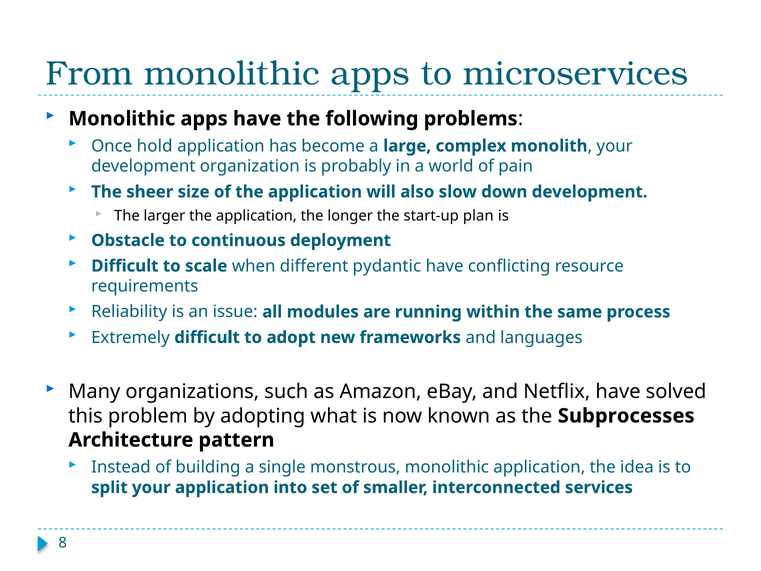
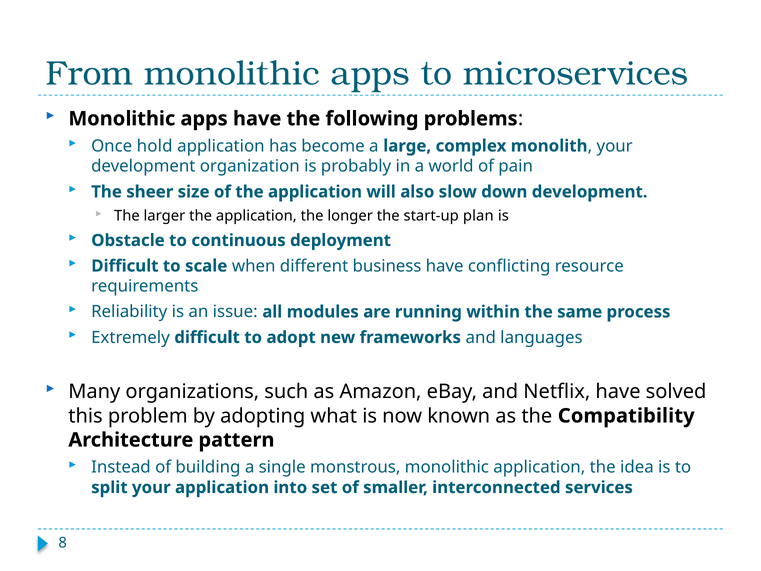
pydantic: pydantic -> business (387, 266)
Subprocesses: Subprocesses -> Compatibility (626, 416)
